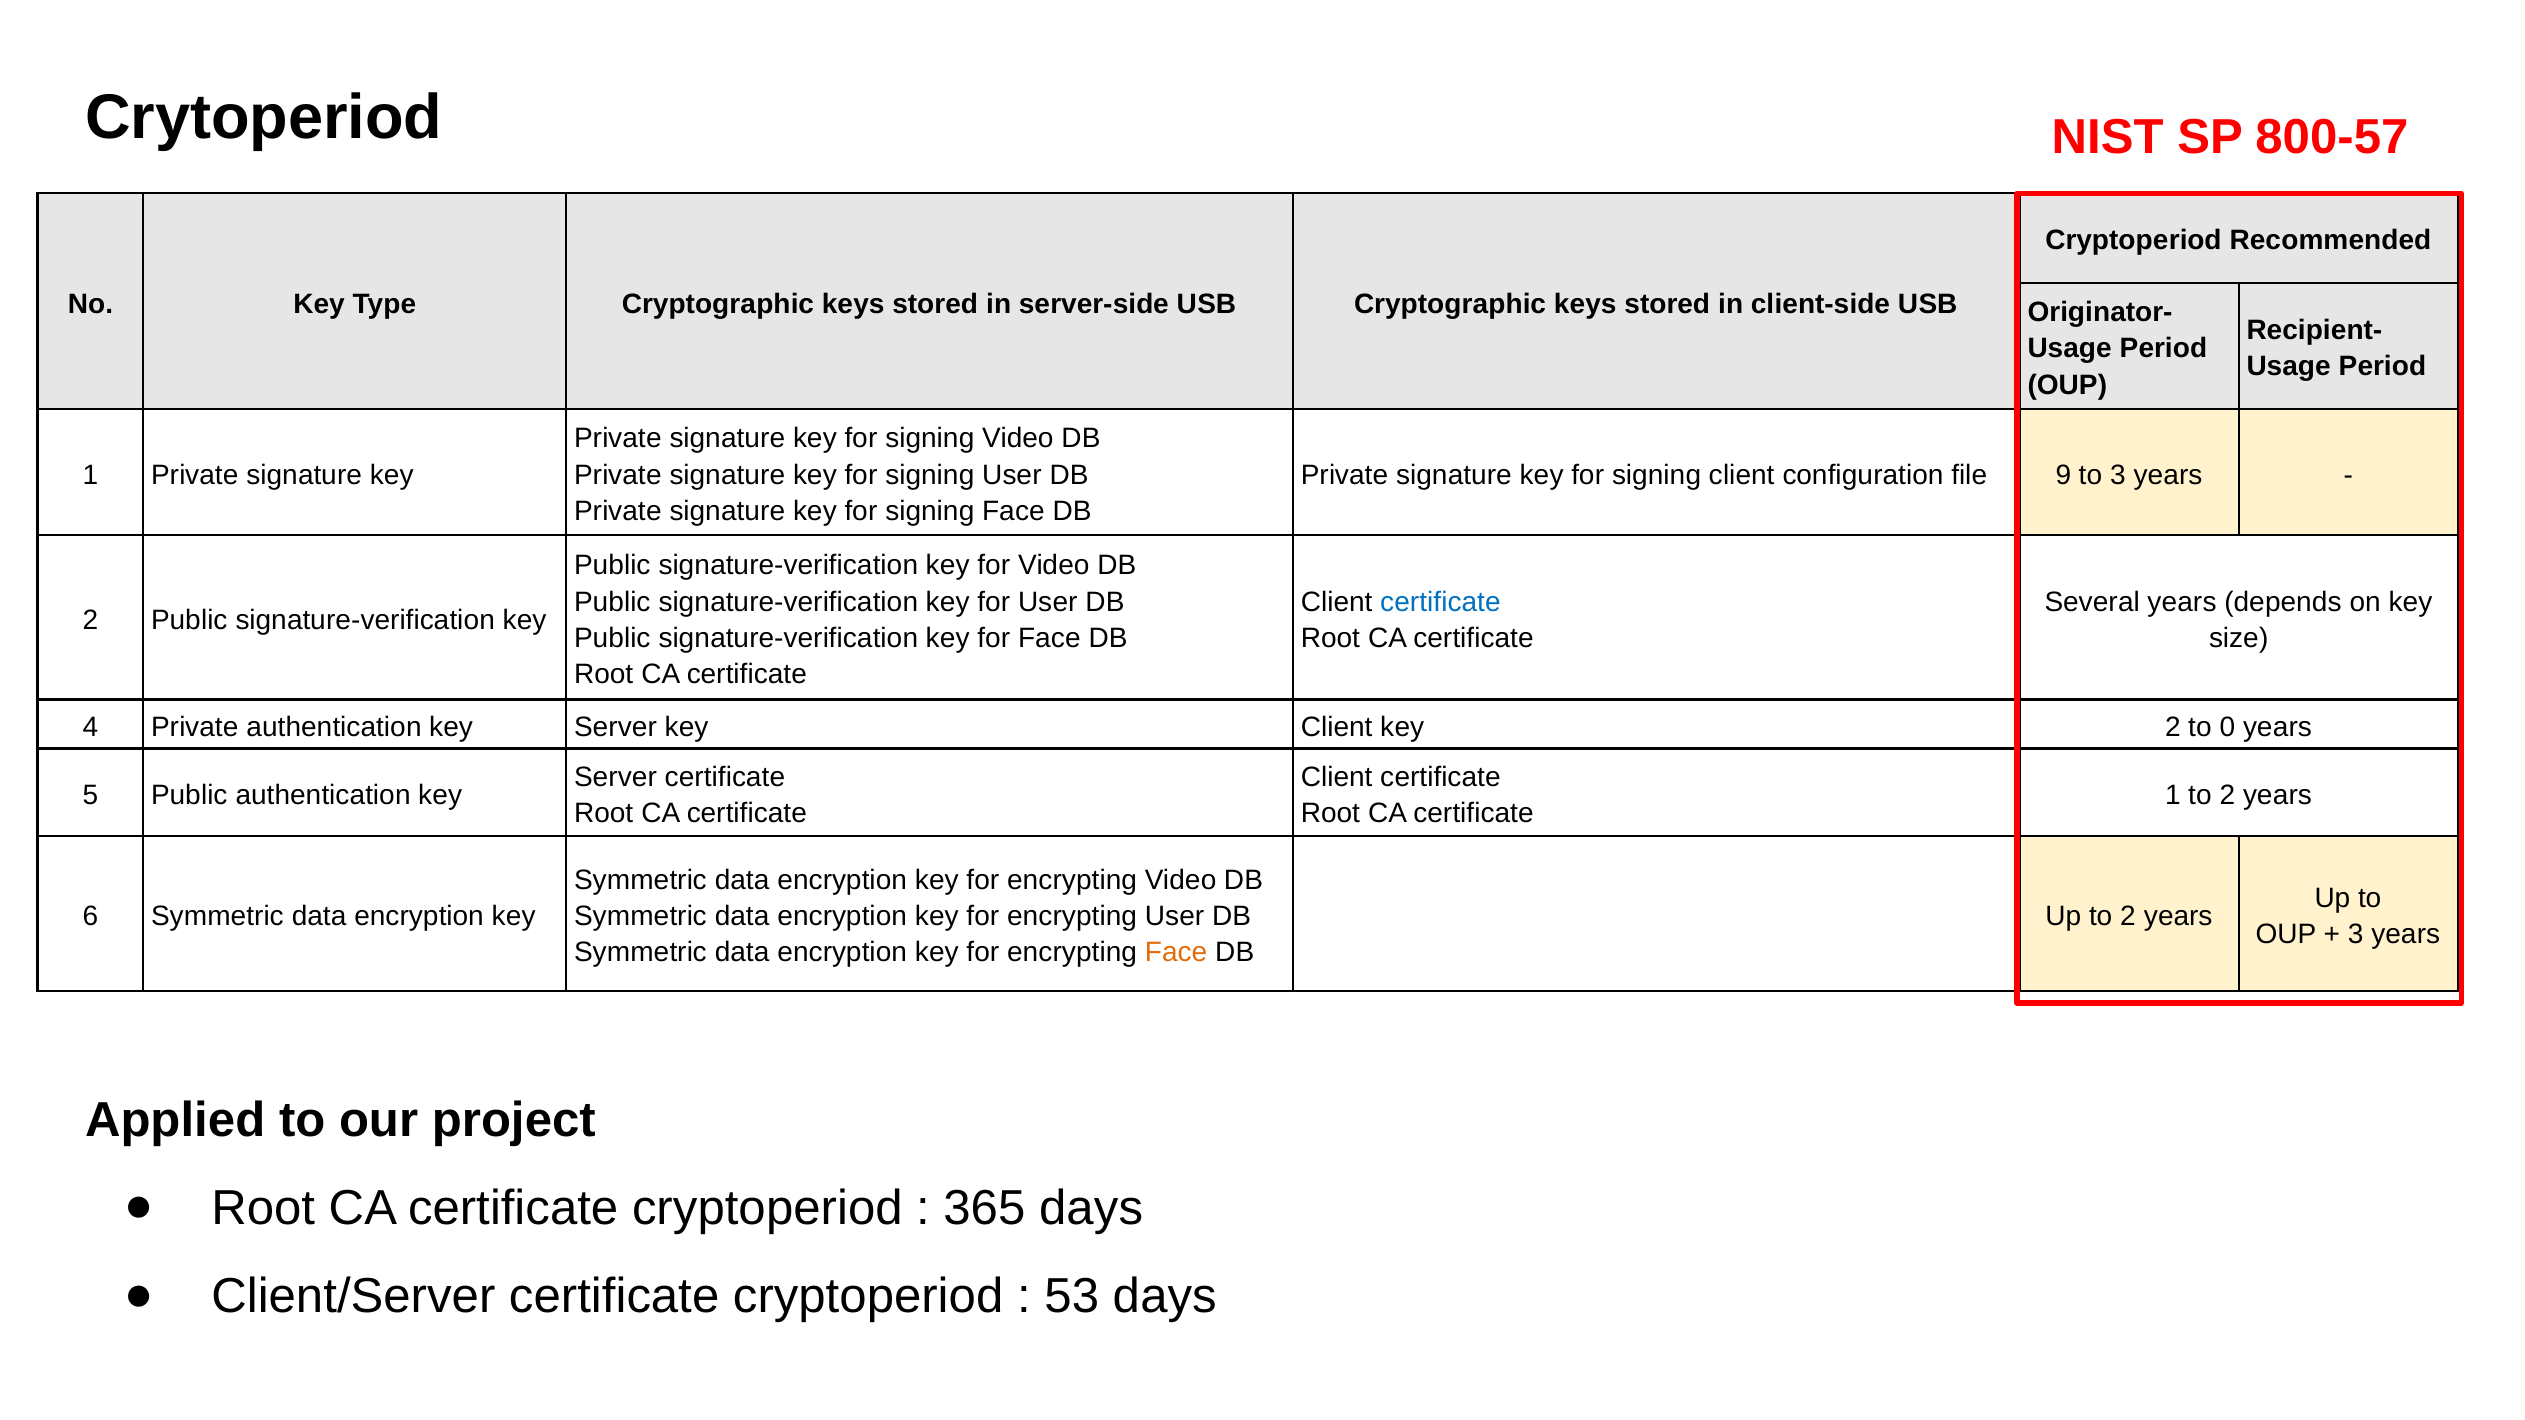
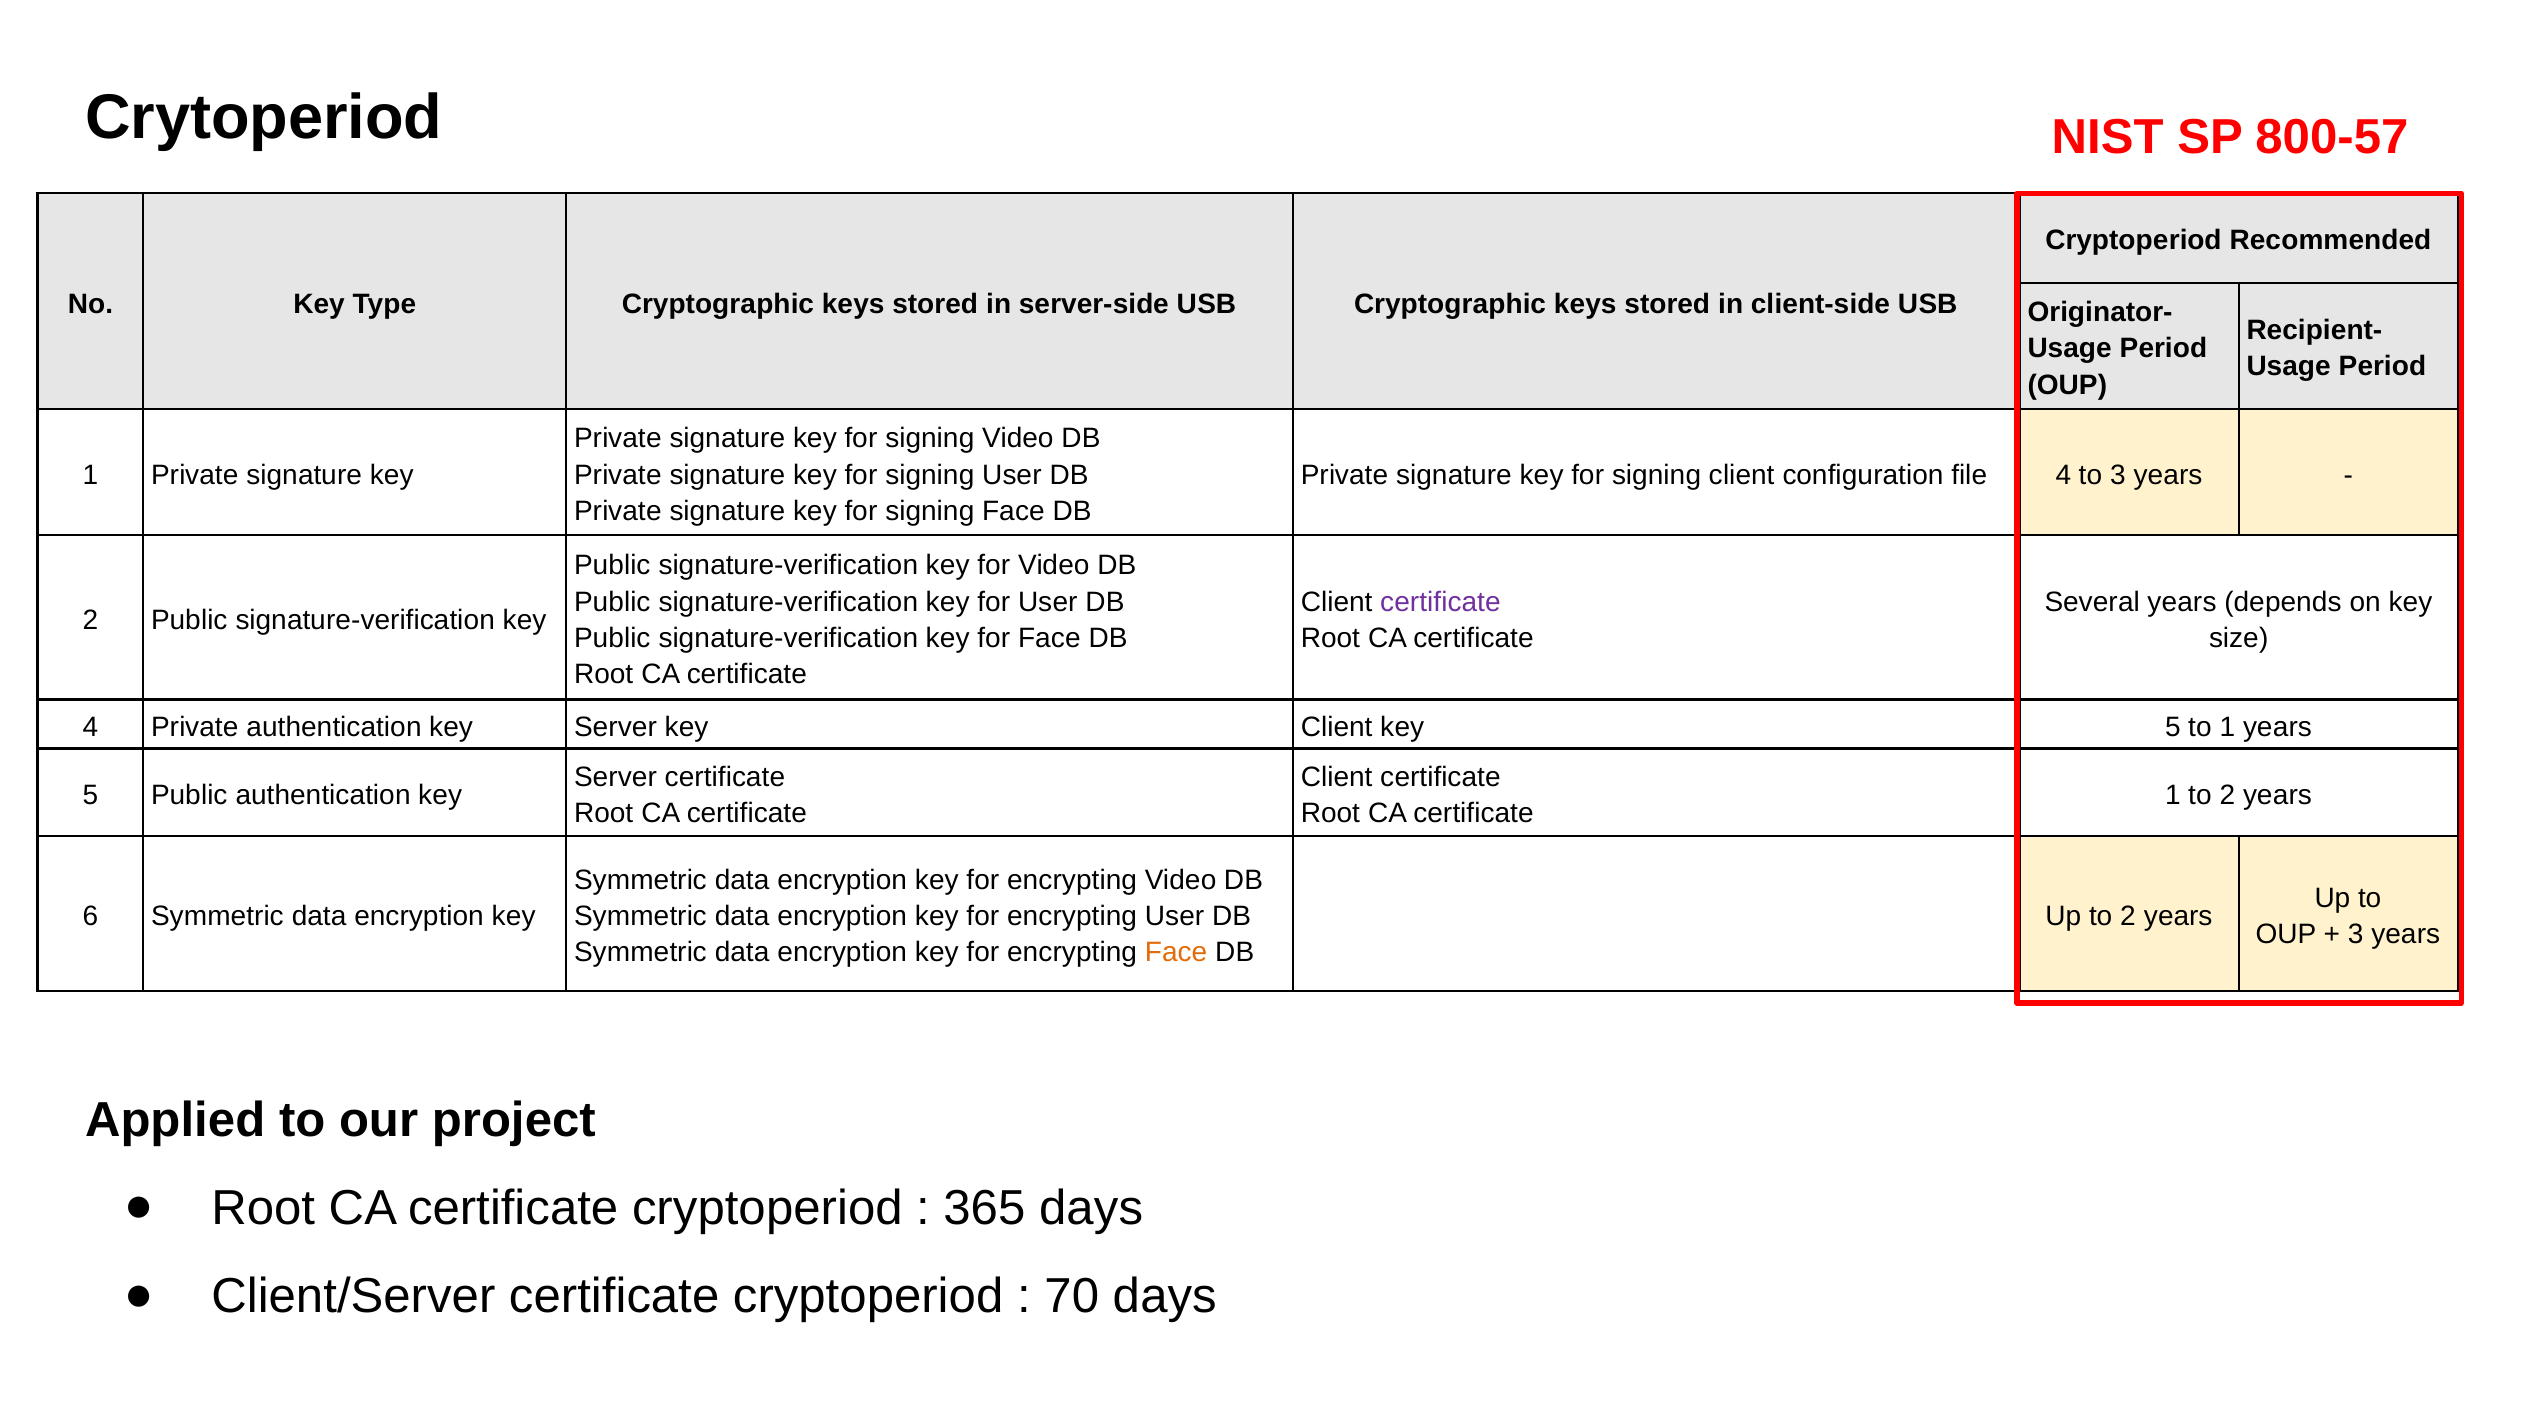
file 9: 9 -> 4 (2063, 475)
certificate colour: blue -> purple (1440, 602)
key 2: 2 -> 5 (2173, 727)
to 0: 0 -> 1 (2227, 727)
53: 53 -> 70 (1072, 1297)
